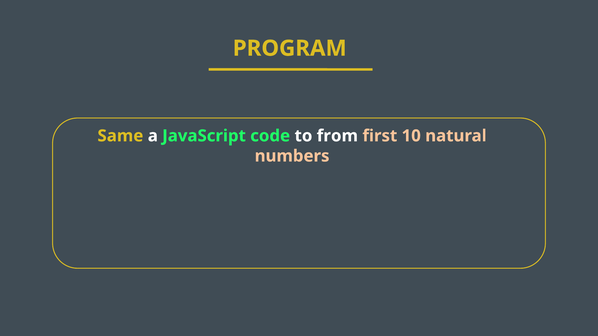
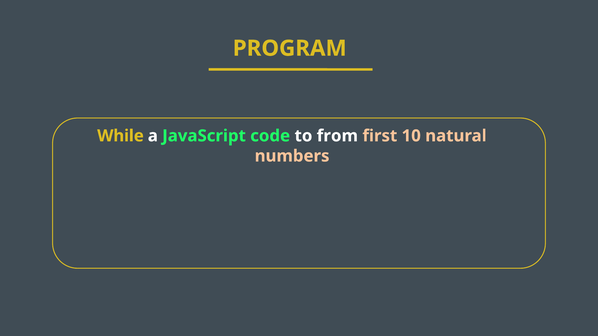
Same: Same -> While (120, 136)
